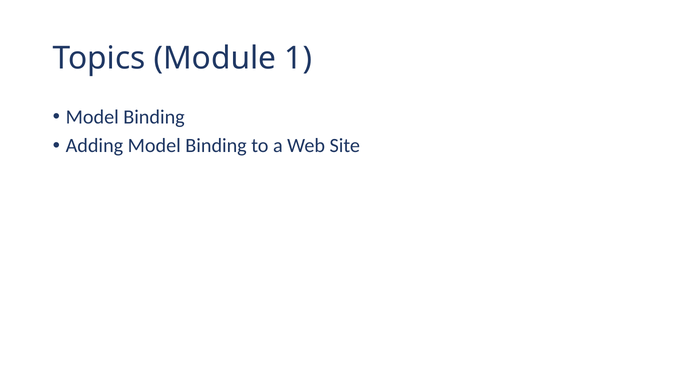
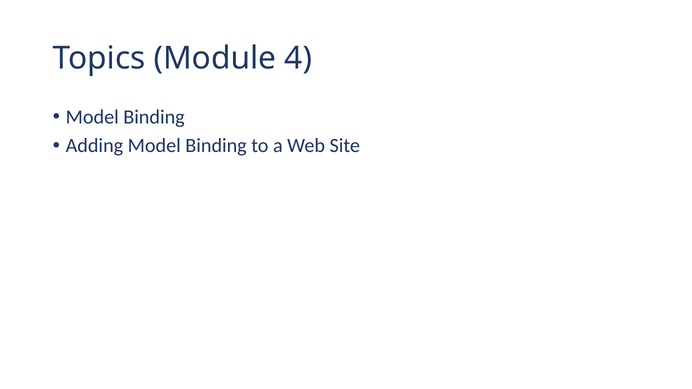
1: 1 -> 4 (298, 58)
